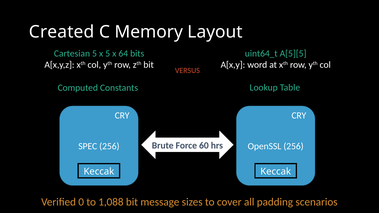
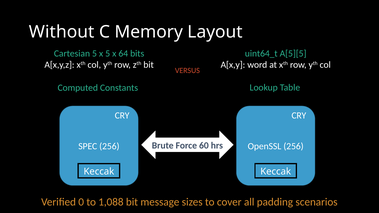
Created: Created -> Without (62, 32)
